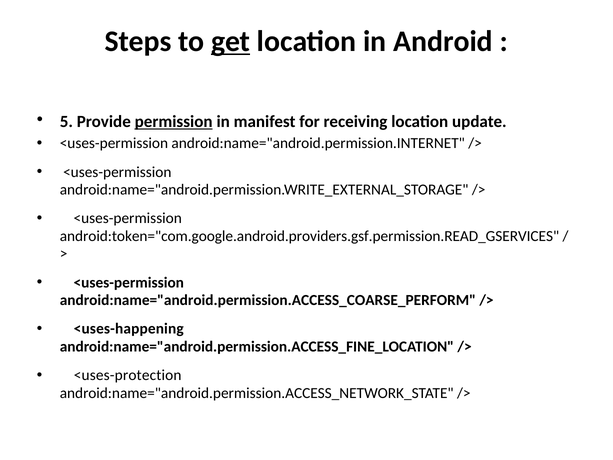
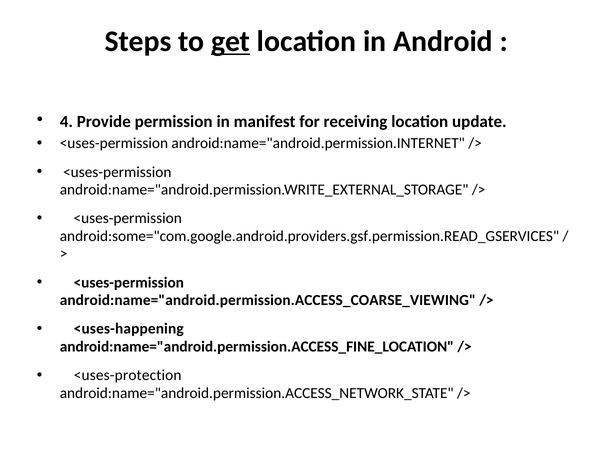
5: 5 -> 4 (66, 122)
permission underline: present -> none (174, 122)
android:token="com.google.android.providers.gsf.permission.READ_GSERVICES: android:token="com.google.android.providers.gsf.permission.READ_GSERVICES -> android:some="com.google.android.providers.gsf.permission.READ_GSERVICES (309, 236)
android:name="android.permission.ACCESS_COARSE_PERFORM: android:name="android.permission.ACCESS_COARSE_PERFORM -> android:name="android.permission.ACCESS_COARSE_VIEWING (268, 300)
